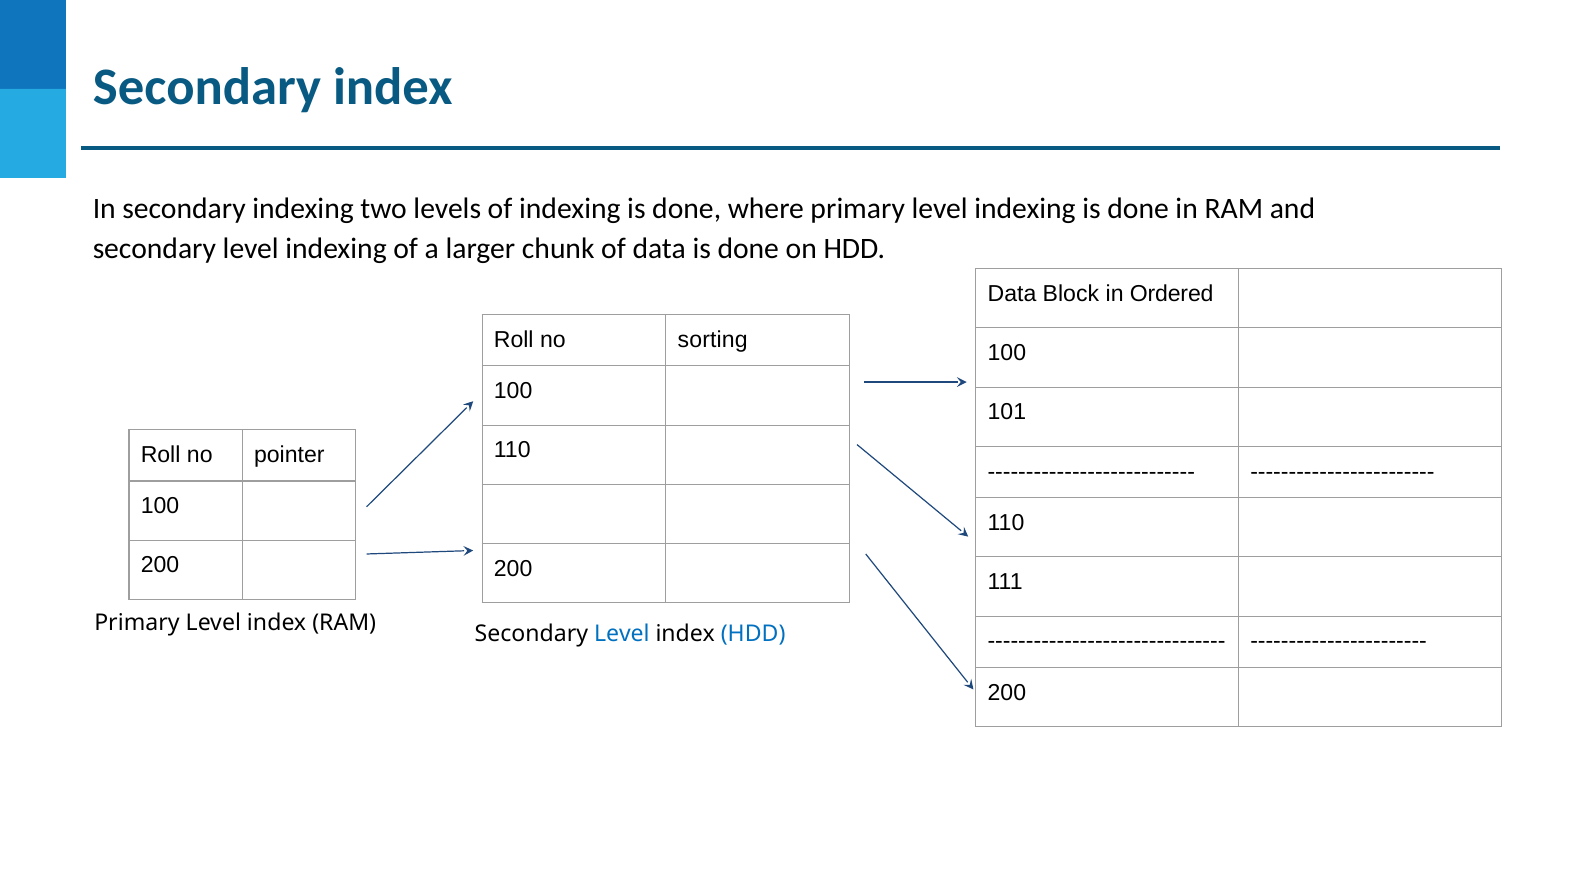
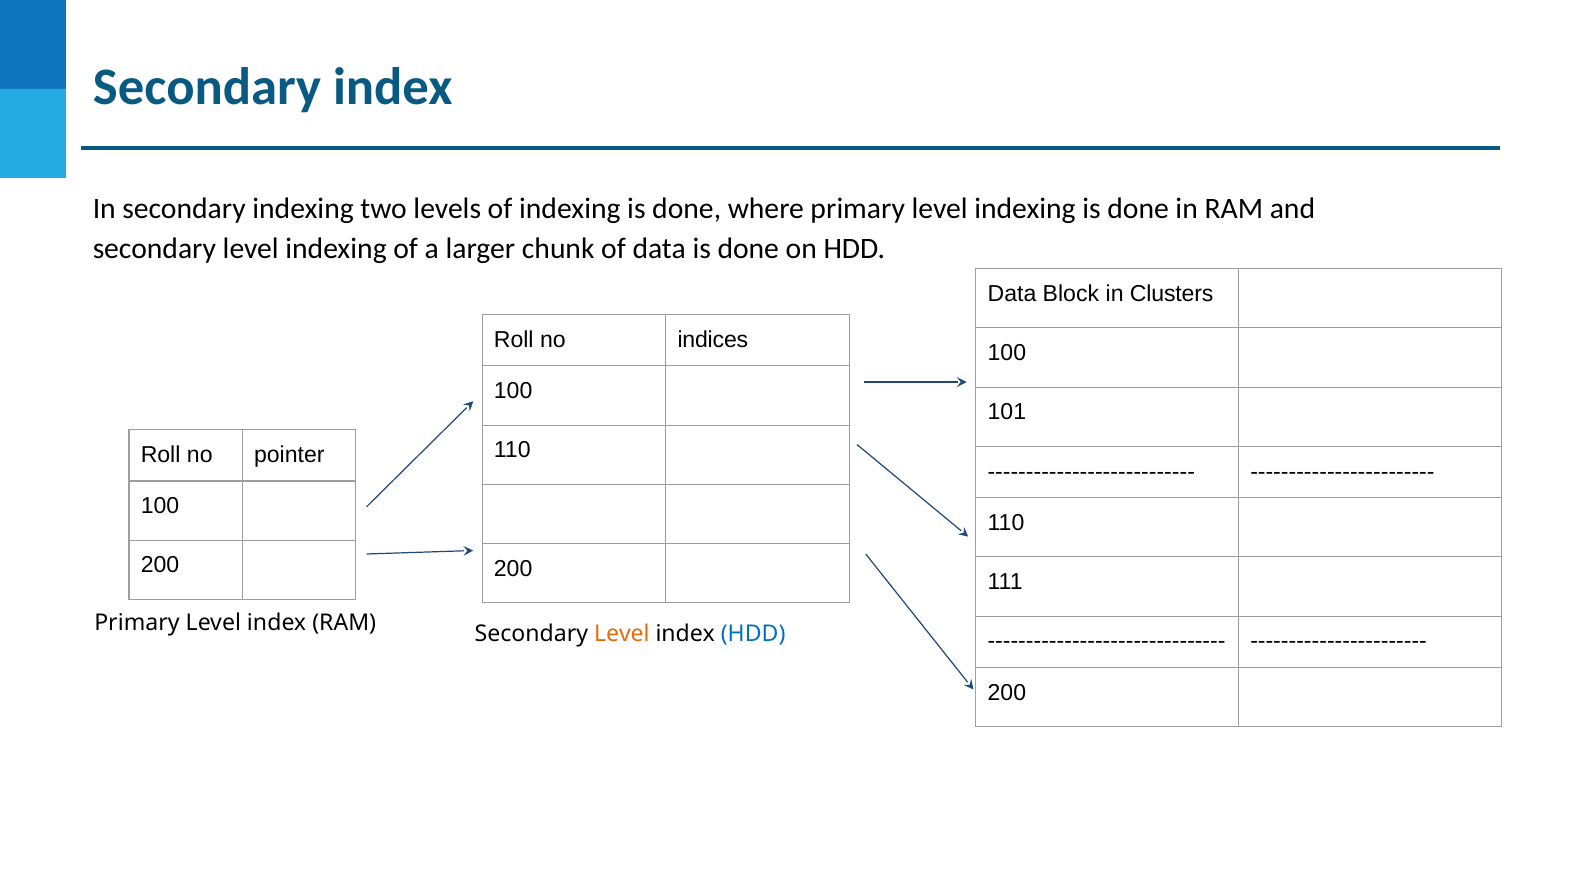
Ordered: Ordered -> Clusters (1172, 294)
sorting: sorting -> indices (713, 340)
Level colour: blue -> orange (622, 634)
